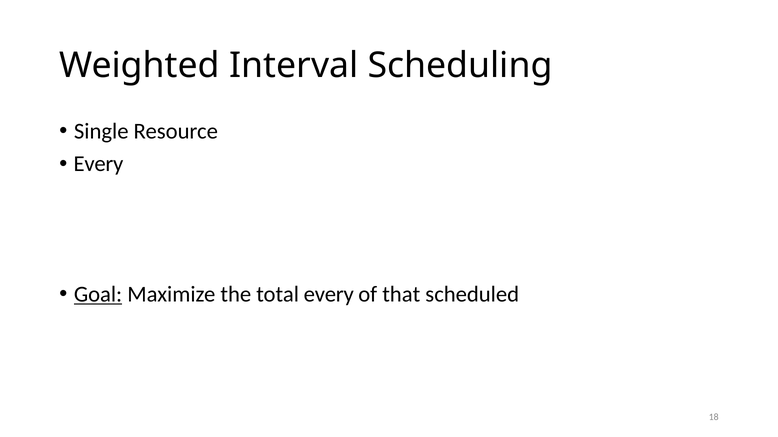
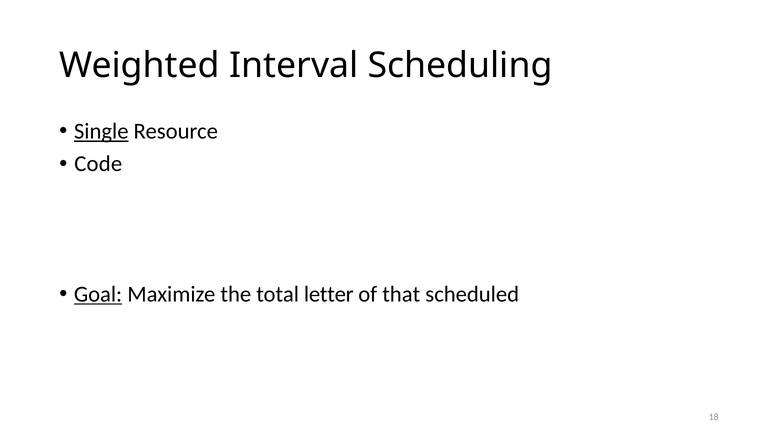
Single underline: none -> present (101, 132)
Every: Every -> Code (98, 164)
total every: every -> letter (329, 295)
